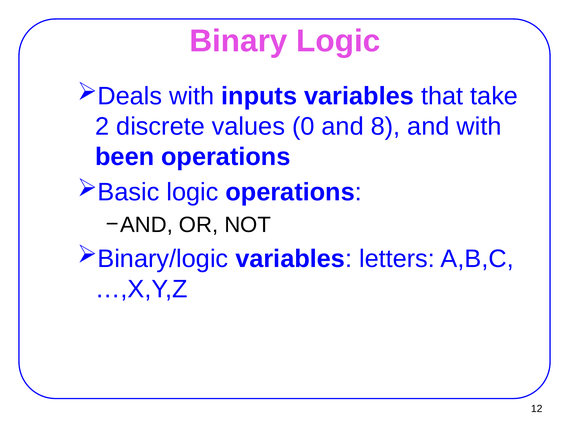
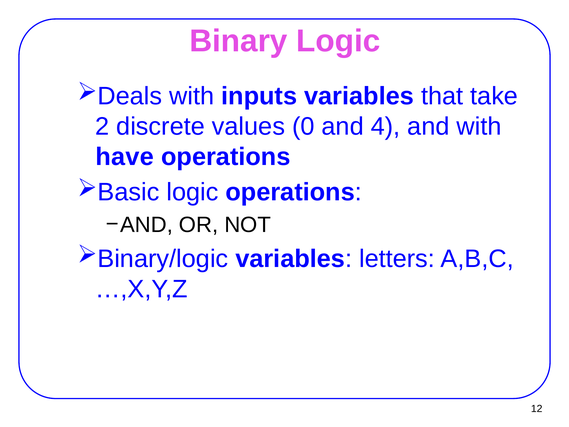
8: 8 -> 4 (386, 126)
been: been -> have (125, 157)
